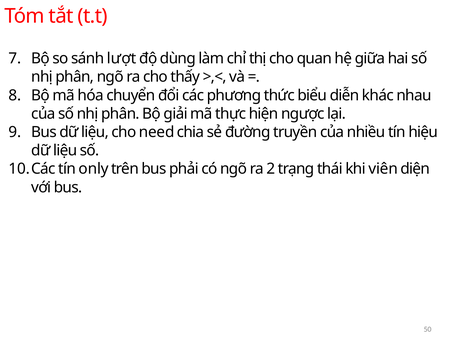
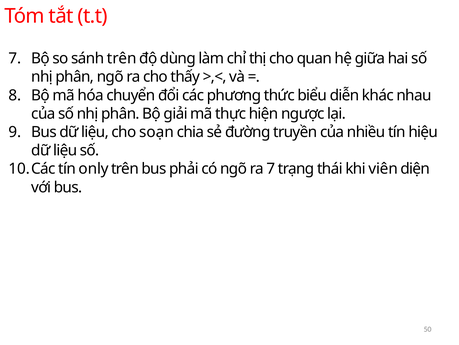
sánh lượt: lượt -> trên (122, 58)
need: need -> soạn (156, 132)
ra 2: 2 -> 7 (271, 169)
